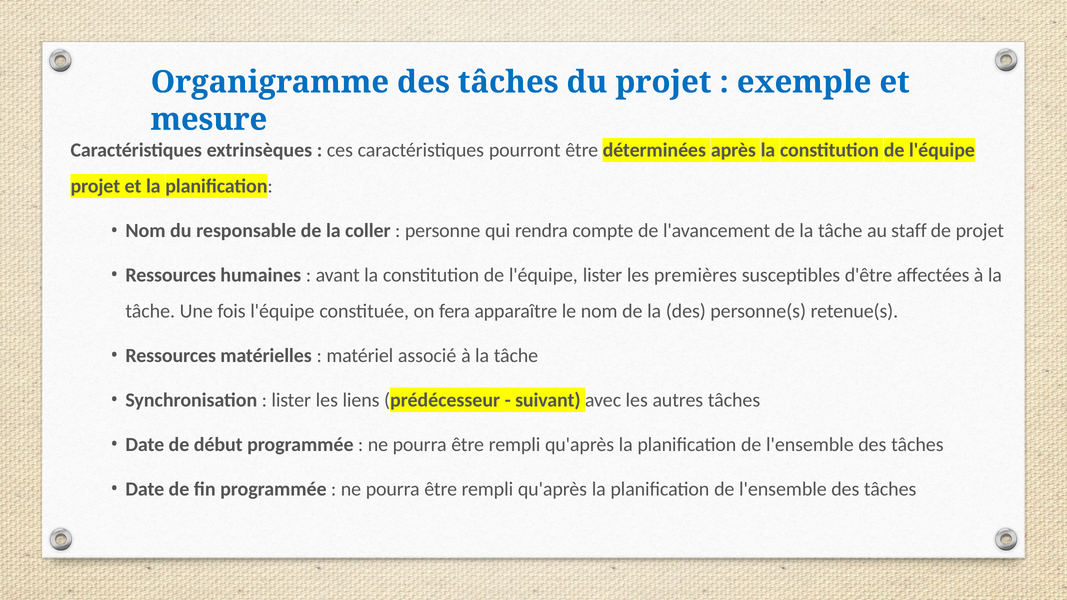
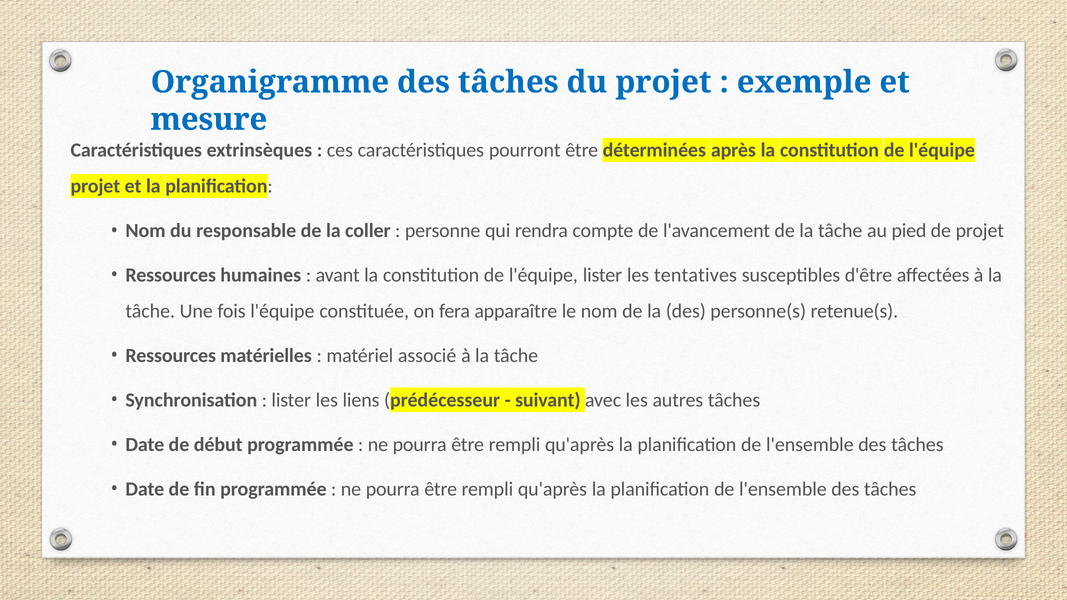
staff: staff -> pied (909, 231)
premières: premières -> tentatives (695, 275)
